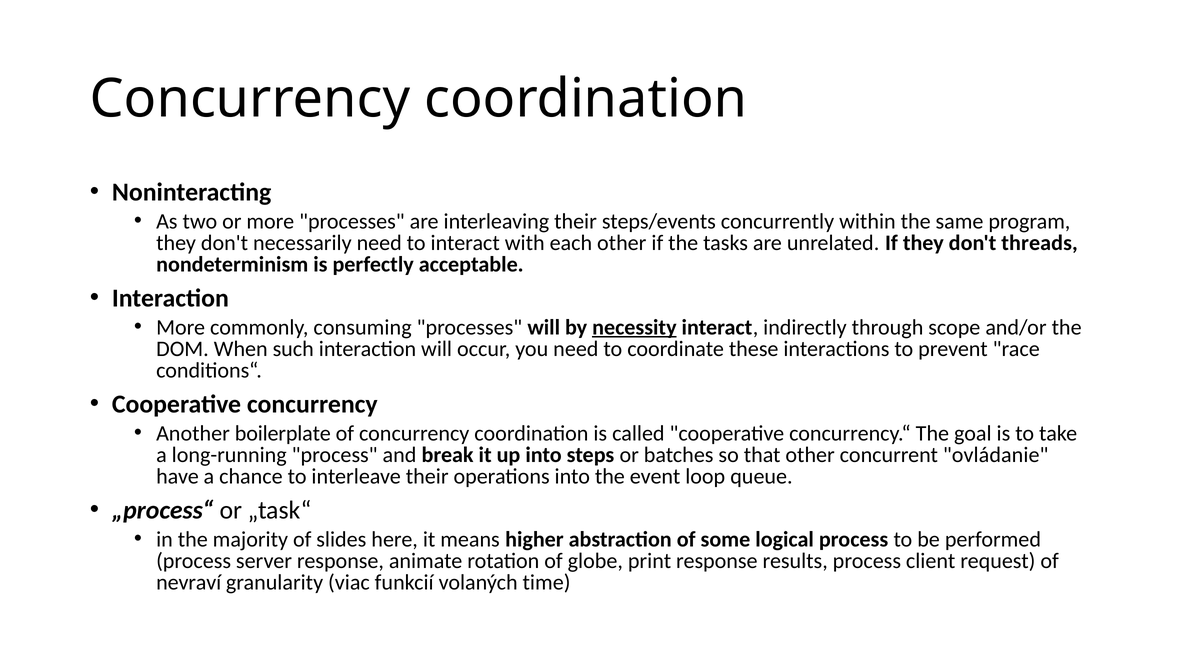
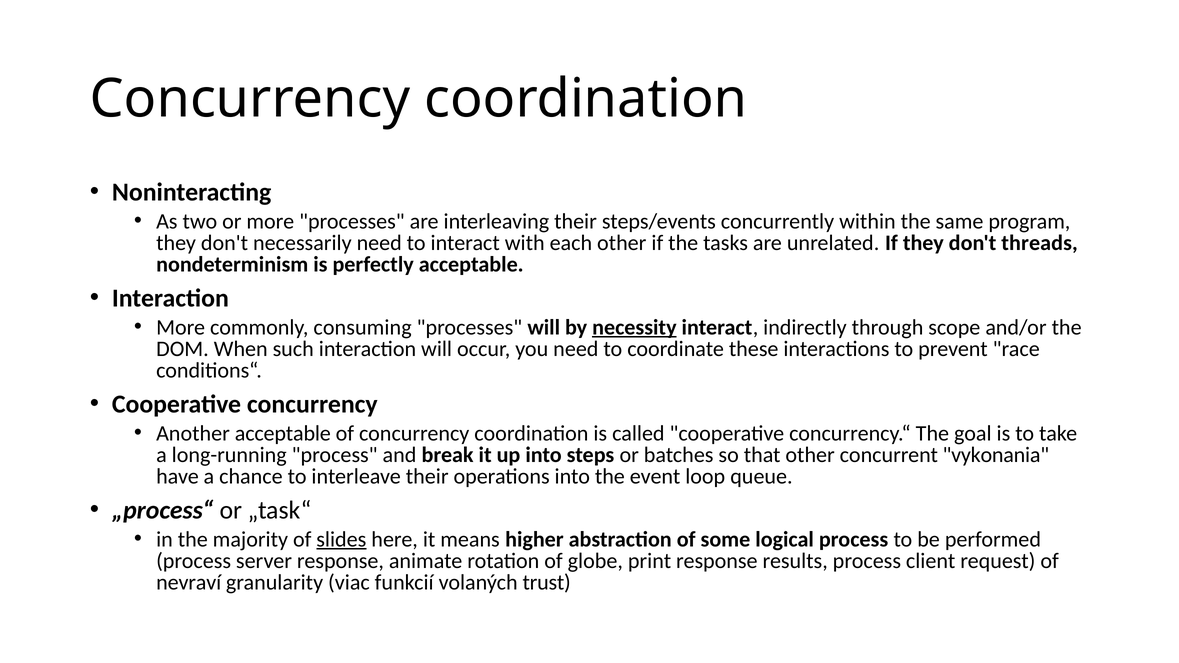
Another boilerplate: boilerplate -> acceptable (283, 434)
ovládanie: ovládanie -> vykonania (996, 455)
slides underline: none -> present (341, 540)
time: time -> trust (547, 583)
